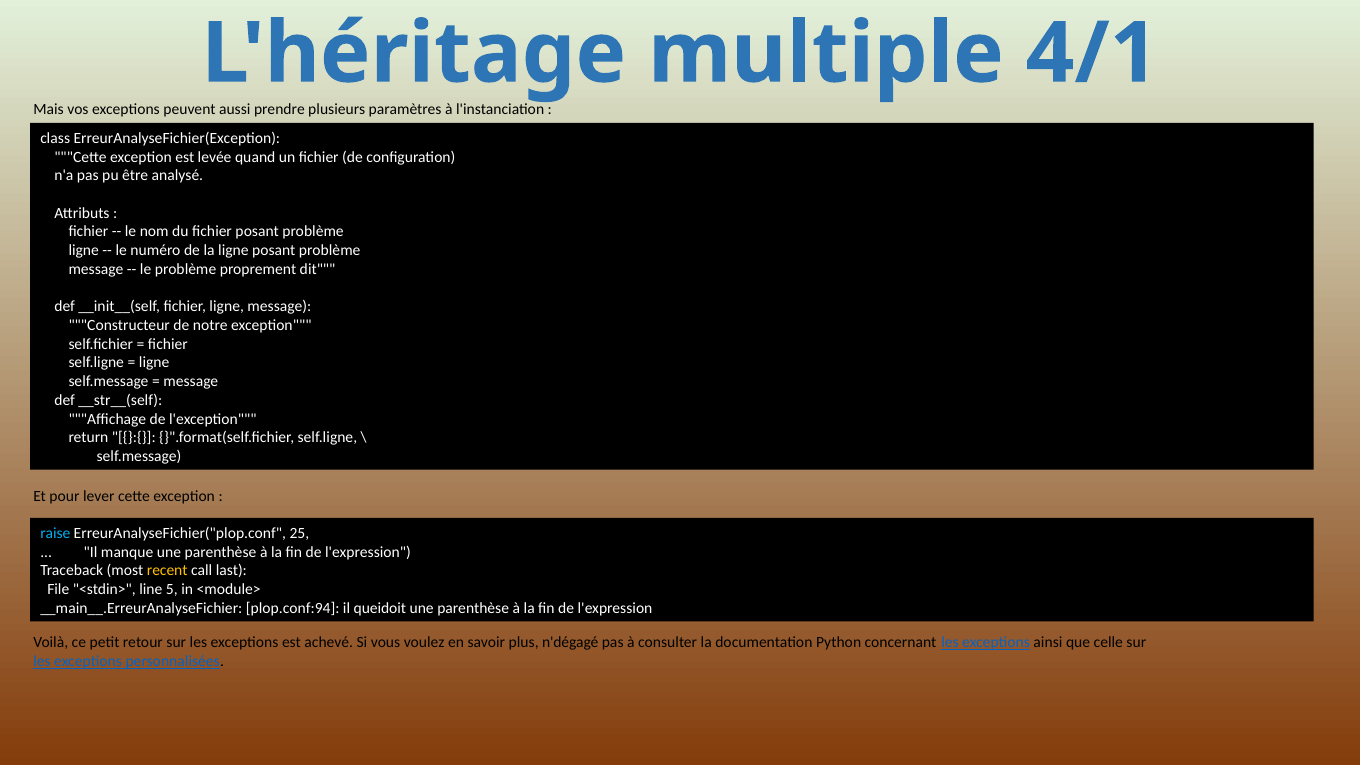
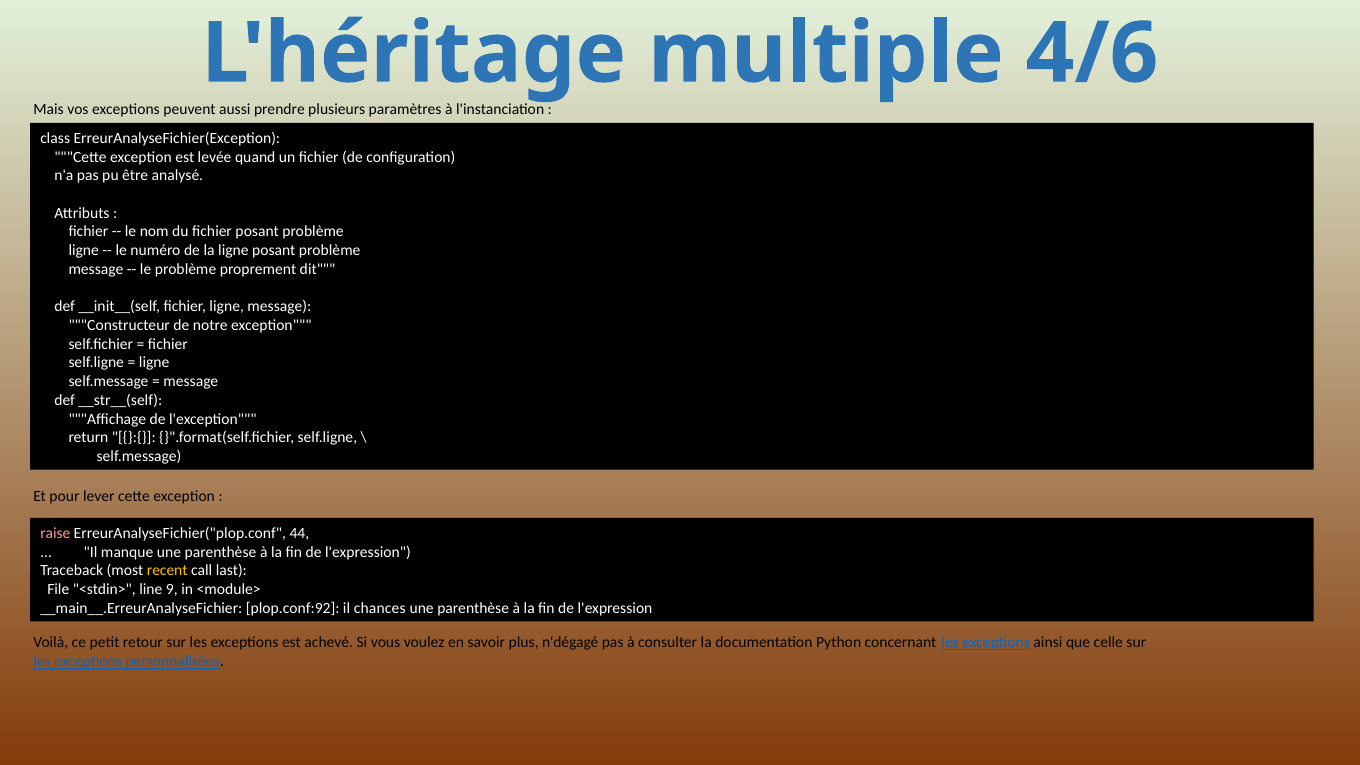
4/1: 4/1 -> 4/6 (1092, 54)
raise colour: light blue -> pink (55, 533)
25: 25 -> 44 (299, 533)
5: 5 -> 9 (172, 589)
plop.conf:94: plop.conf:94 -> plop.conf:92 (293, 608)
queidoit: queidoit -> chances (380, 608)
